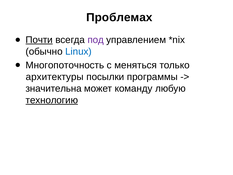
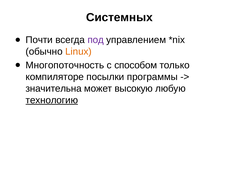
Проблемах: Проблемах -> Системных (119, 17)
Почти underline: present -> none (39, 40)
Linux colour: blue -> orange (78, 51)
меняться: меняться -> способом (136, 65)
архитектуры: архитектуры -> компиляторе (55, 77)
команду: команду -> высокую (134, 88)
